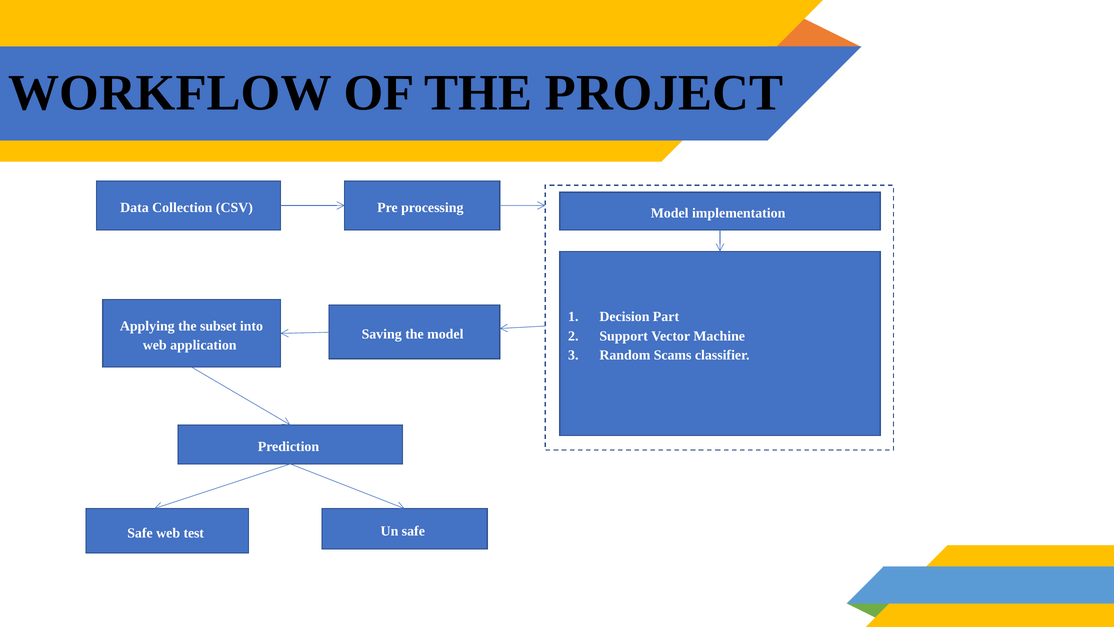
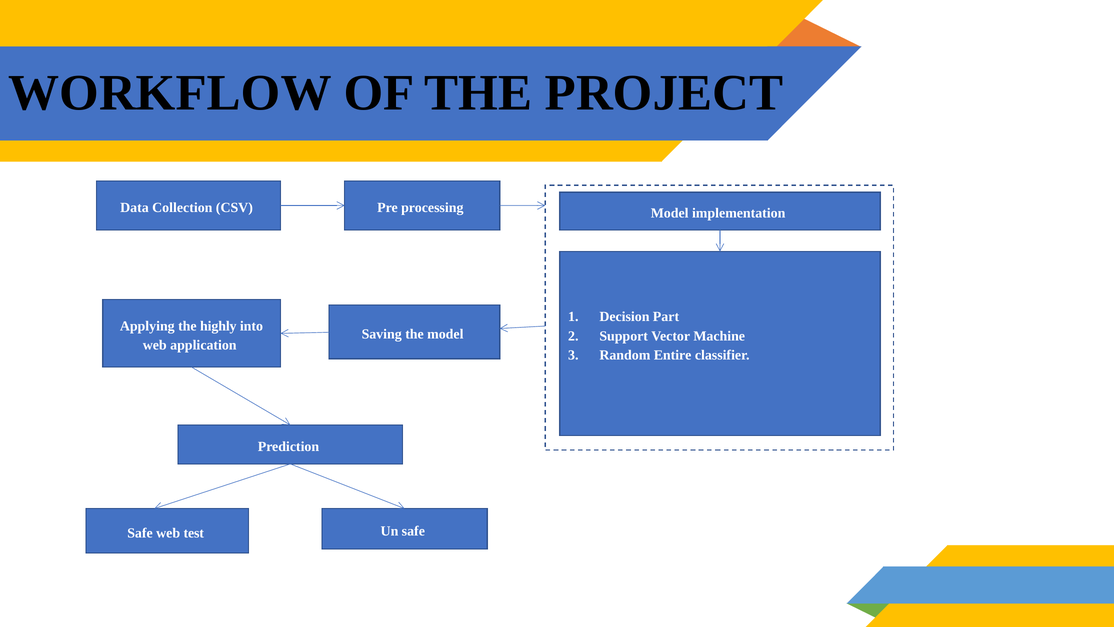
subset: subset -> highly (218, 326)
Scams: Scams -> Entire (673, 355)
